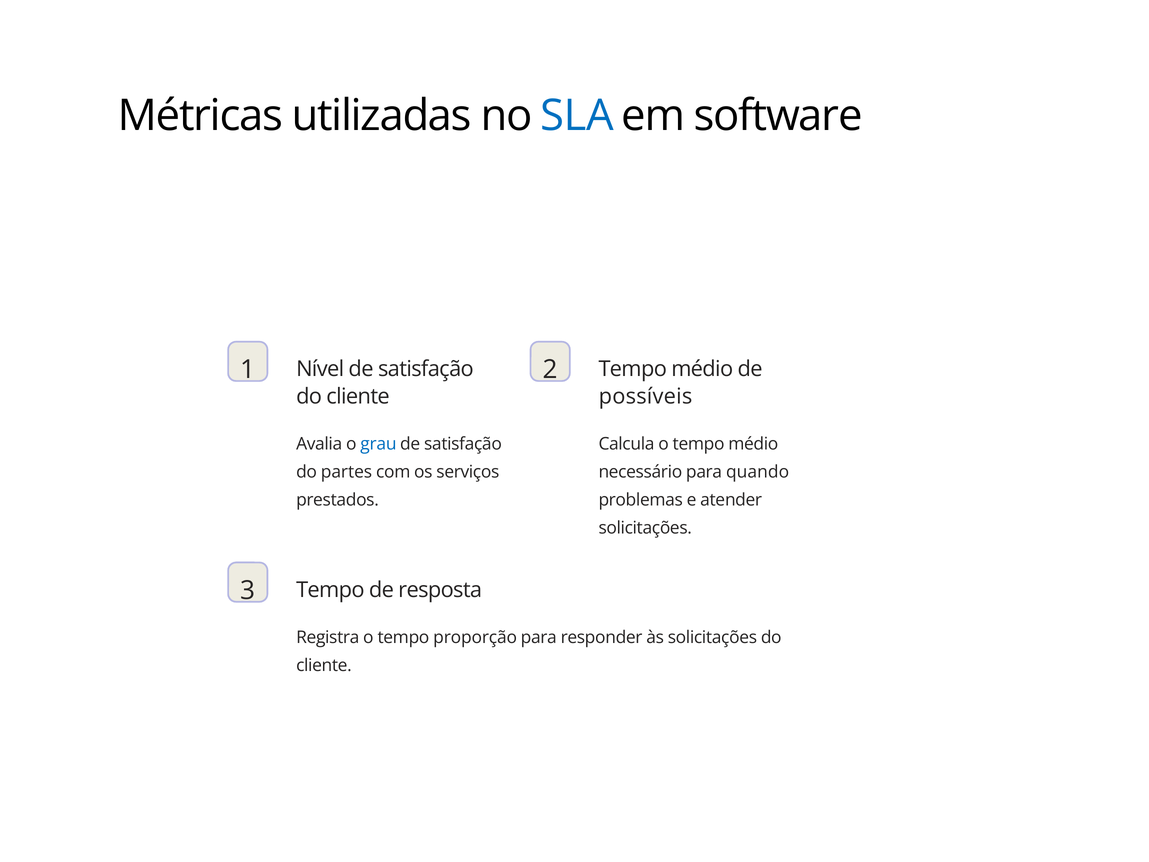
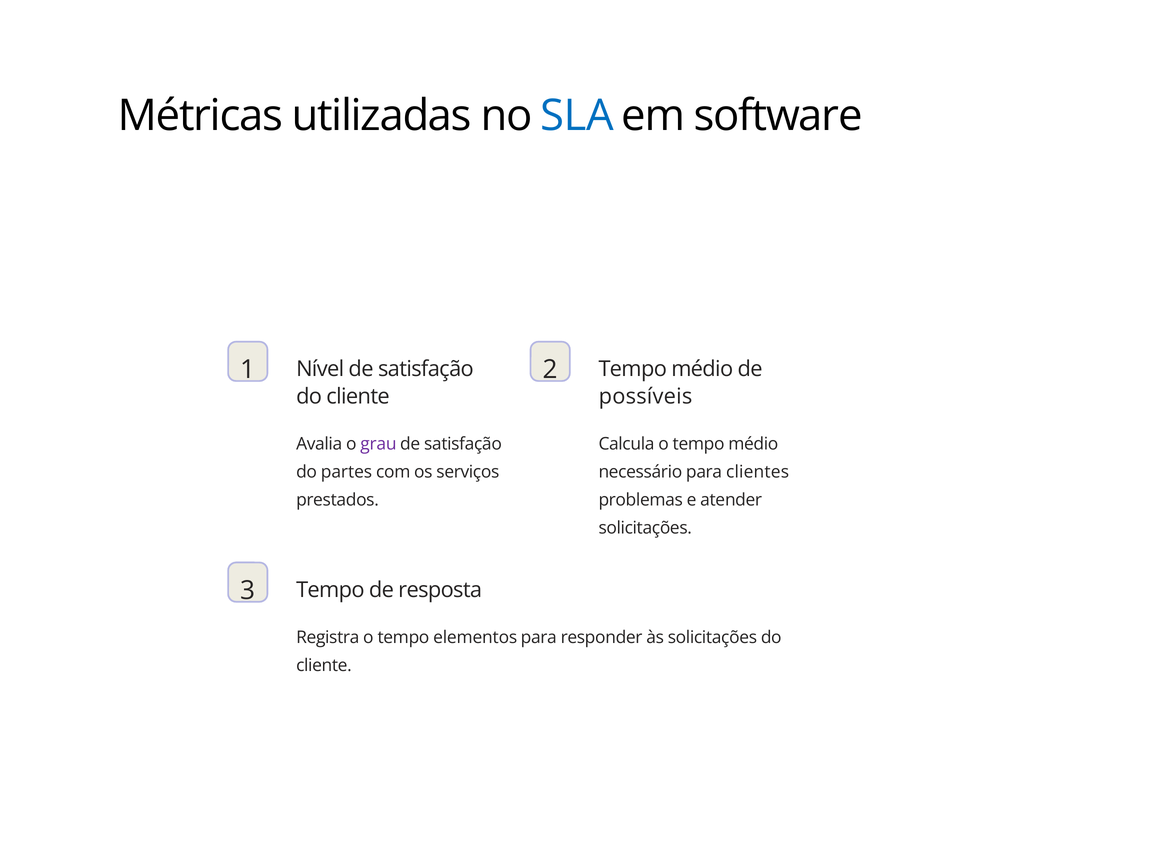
grau colour: blue -> purple (378, 444)
quando: quando -> clientes (758, 472)
proporção: proporção -> elementos (475, 637)
